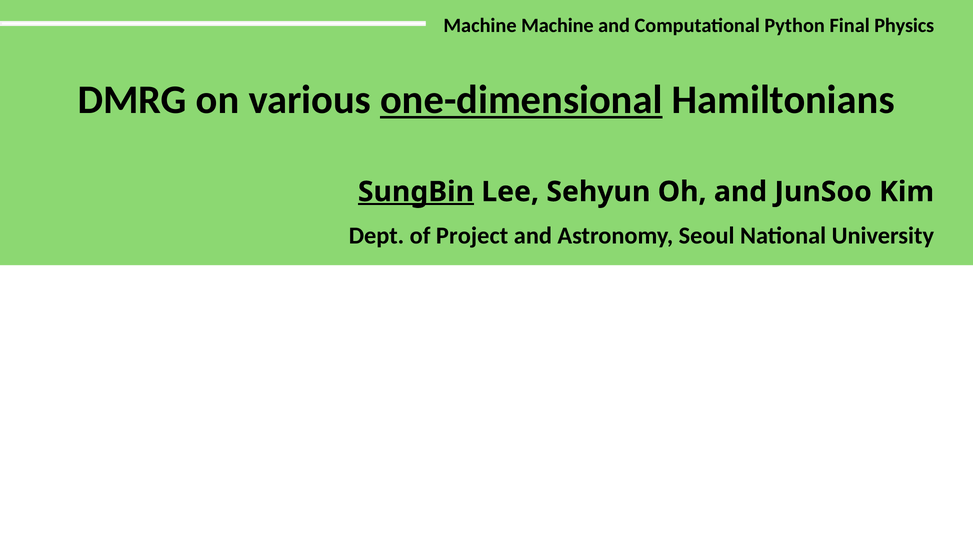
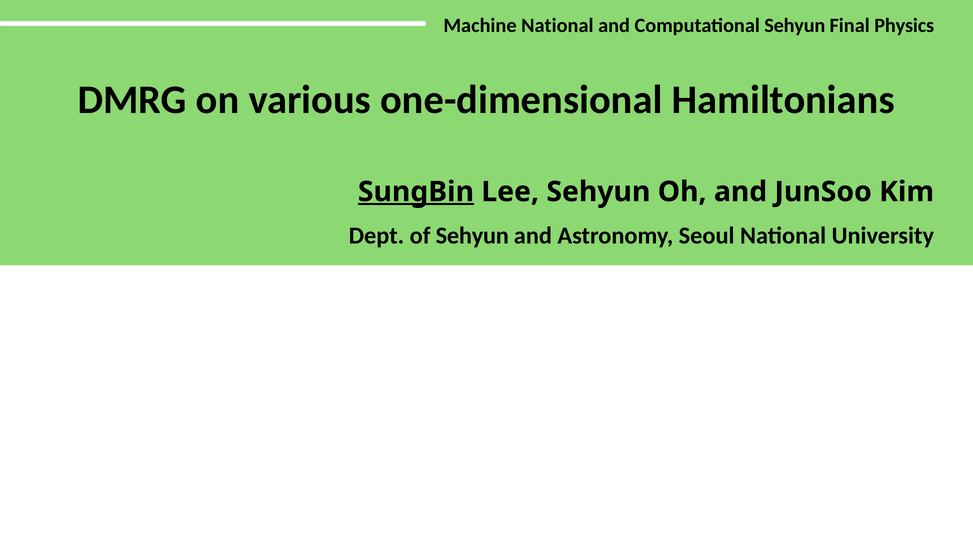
Machine Machine: Machine -> National (557, 26)
Computational Python: Python -> Sehyun (795, 26)
one-dimensional underline: present -> none (521, 100)
of Project: Project -> Sehyun (472, 236)
